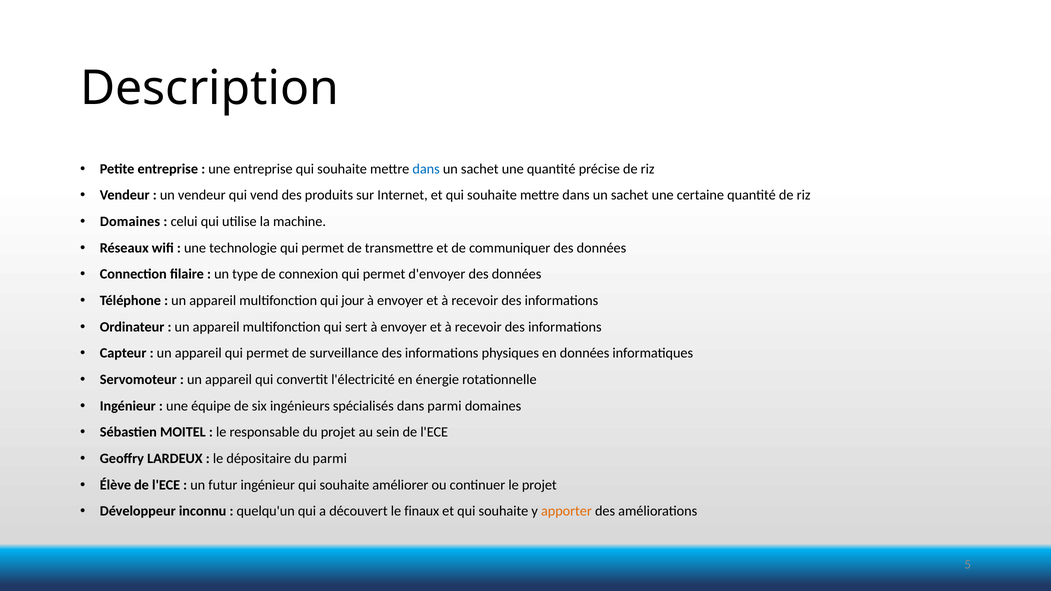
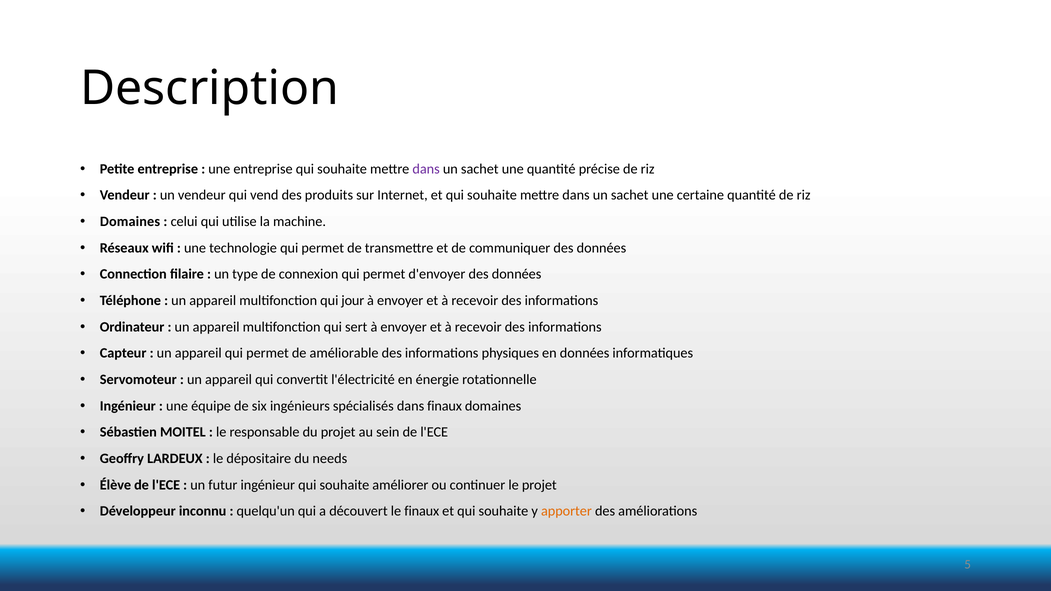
dans colour: blue -> purple (426, 169)
surveillance: surveillance -> améliorable (344, 353)
dans parmi: parmi -> finaux (445, 406)
du parmi: parmi -> needs (330, 459)
